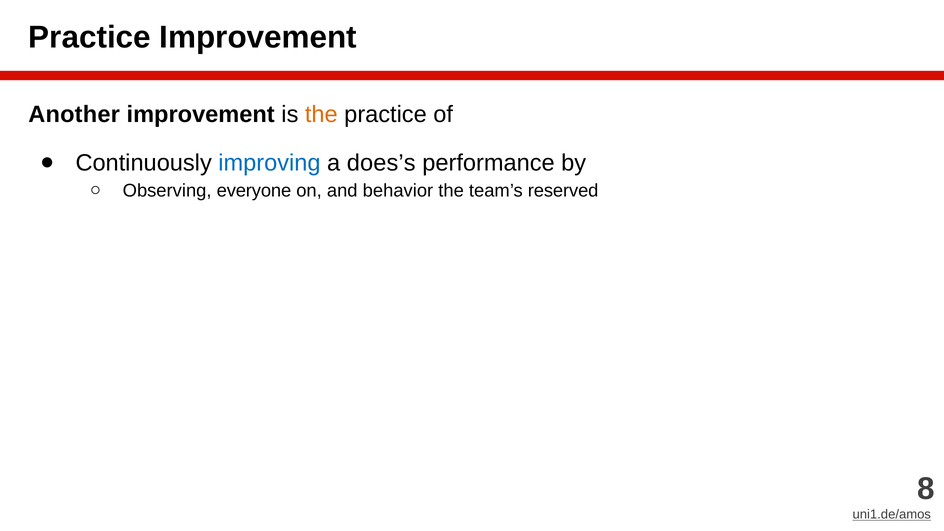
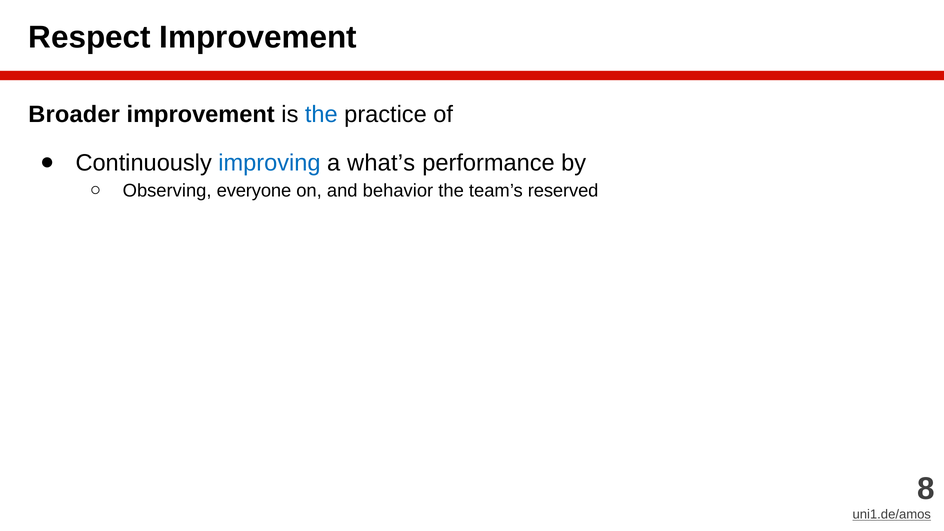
Practice: Practice -> Respect (90, 38)
Another: Another -> Broader (74, 114)
the colour: orange -> blue (321, 114)
does’s: does’s -> what’s (381, 163)
